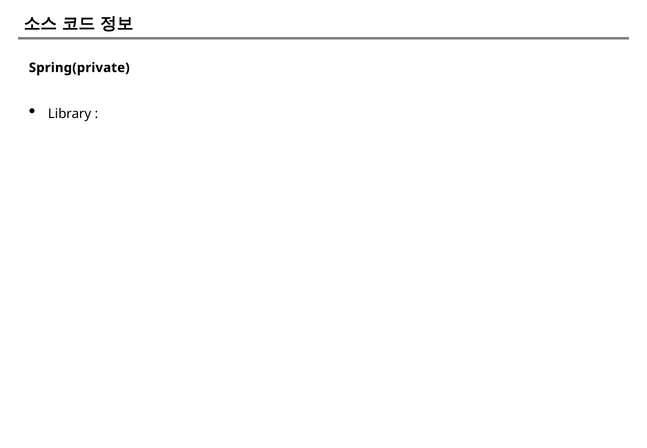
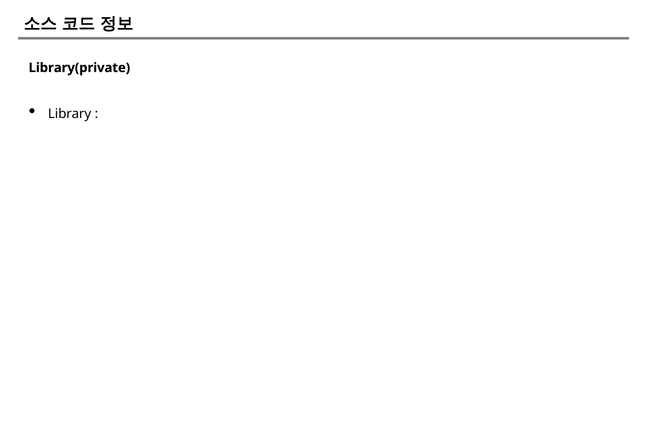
Spring(private: Spring(private -> Library(private (79, 68)
